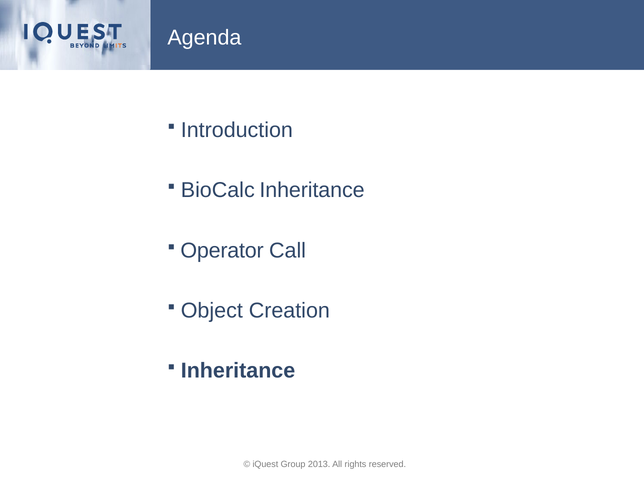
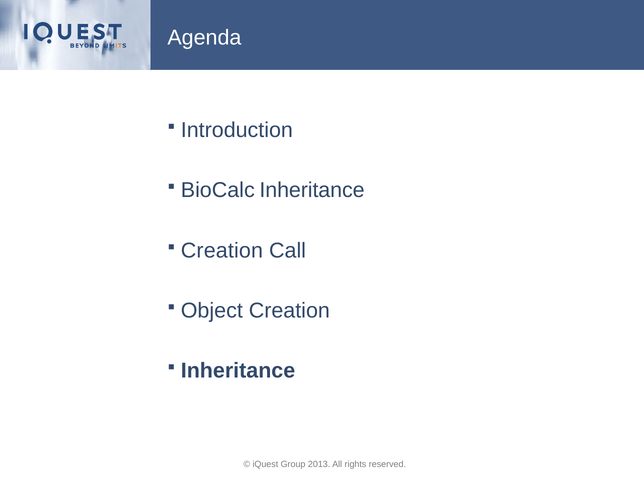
Operator: Operator -> Creation (222, 250)
